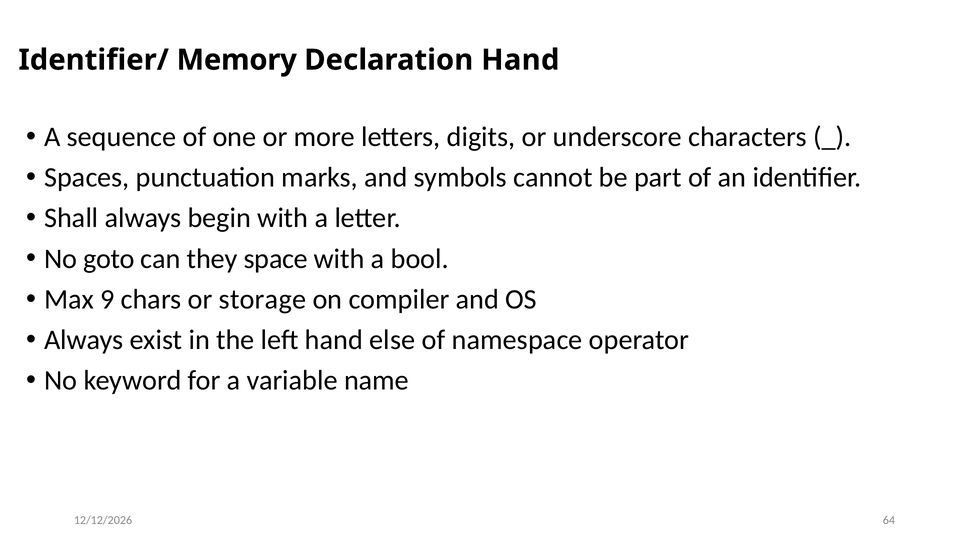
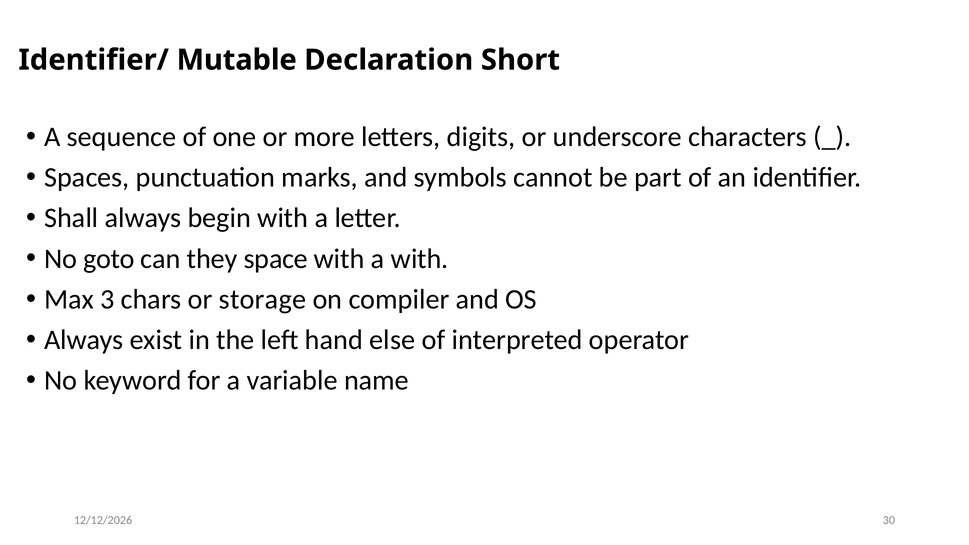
Memory: Memory -> Mutable (237, 60)
Declaration Hand: Hand -> Short (520, 60)
a bool: bool -> with (420, 259)
9: 9 -> 3 (107, 299)
namespace: namespace -> interpreted (517, 340)
64: 64 -> 30 (889, 520)
